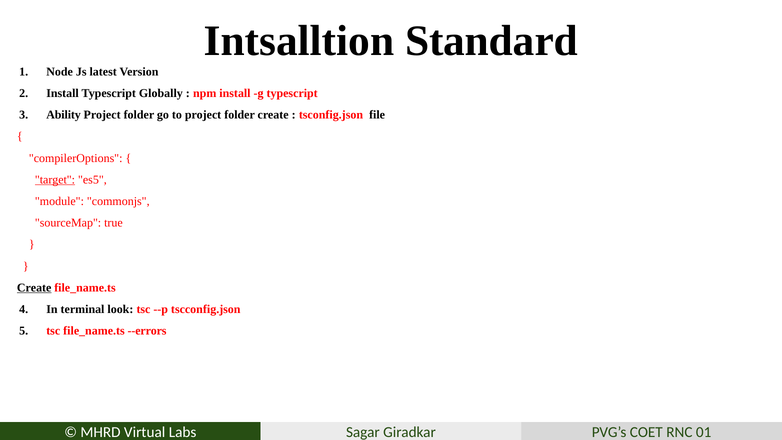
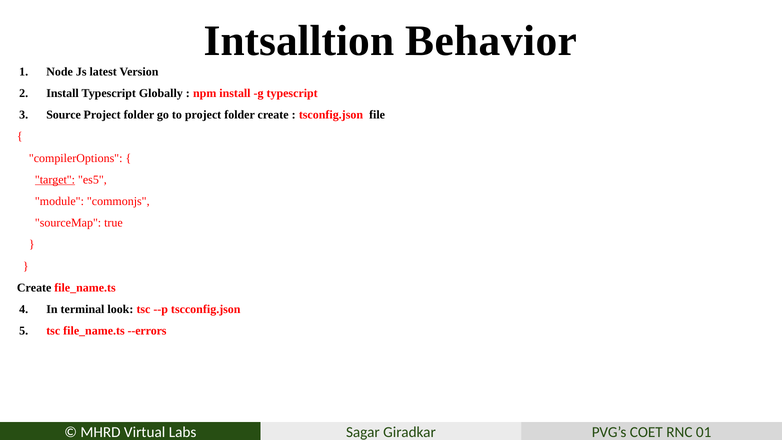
Standard: Standard -> Behavior (491, 41)
Ability: Ability -> Source (64, 115)
Create underline: present -> none (34, 288)
